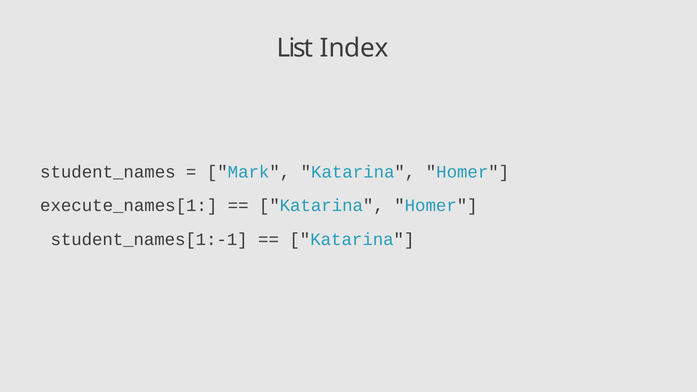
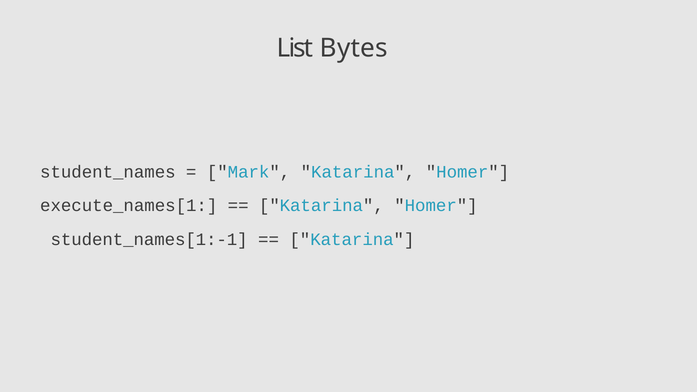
Index: Index -> Bytes (354, 48)
